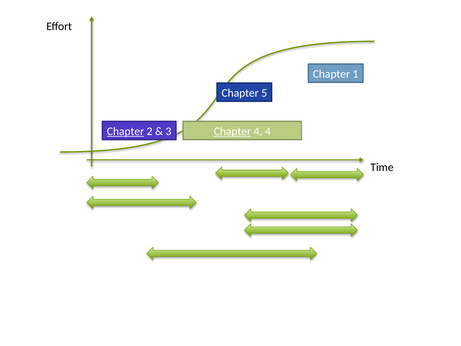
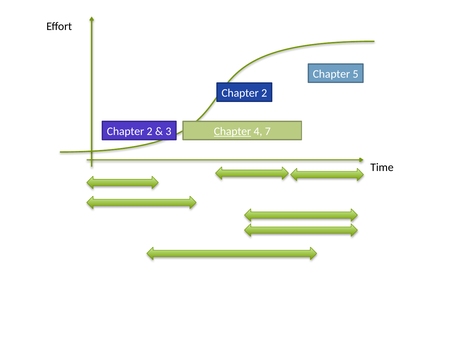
1: 1 -> 5 (356, 74)
5: 5 -> 2 (264, 93)
Chapter underline: present -> none (126, 131)
4 4: 4 -> 7 (268, 131)
